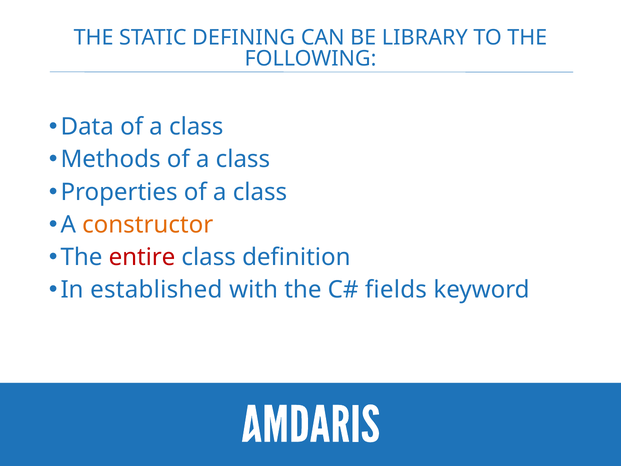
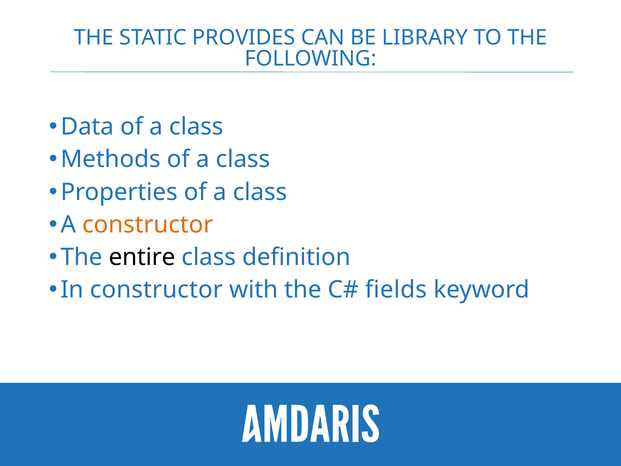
DEFINING: DEFINING -> PROVIDES (244, 38)
entire colour: red -> black (142, 257)
In established: established -> constructor (156, 290)
